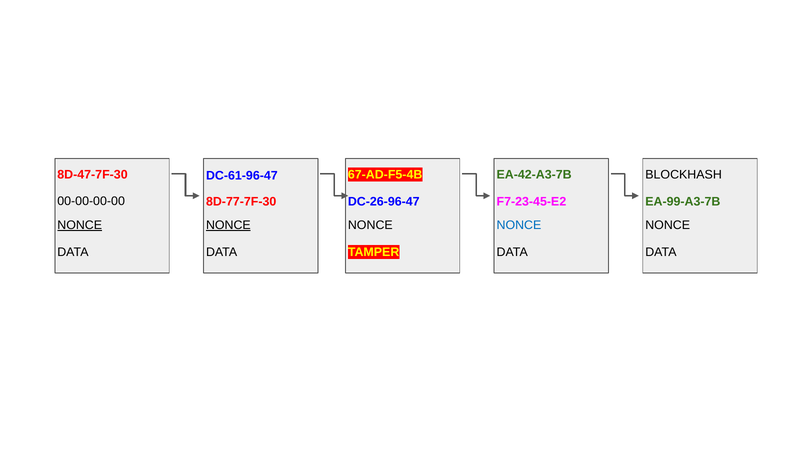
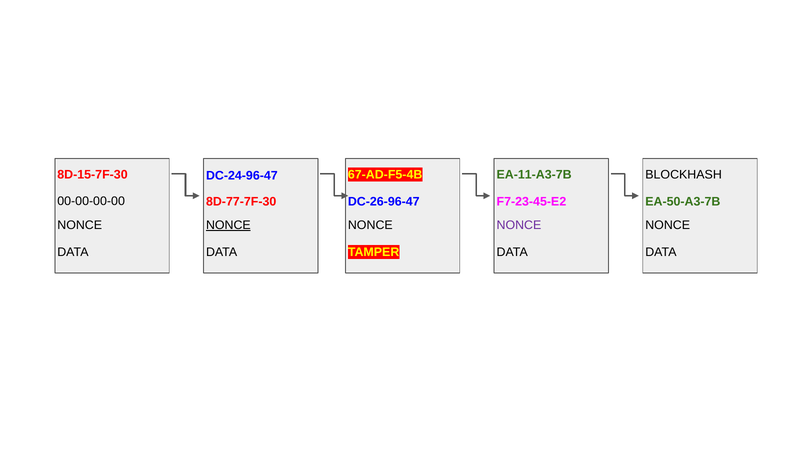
8D-47-7F-30: 8D-47-7F-30 -> 8D-15-7F-30 (92, 175)
EA-42-A3-7B: EA-42-A3-7B -> EA-11-A3-7B (534, 175)
DC-61-96-47: DC-61-96-47 -> DC-24-96-47 (242, 176)
EA-99-A3-7B: EA-99-A3-7B -> EA-50-A3-7B (683, 202)
NONCE underline: present -> none (80, 225)
NONCE colour: blue -> purple (519, 225)
